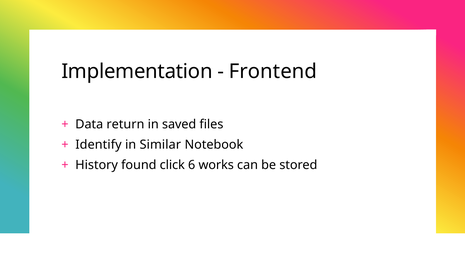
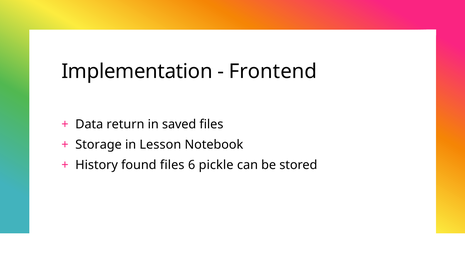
Identify: Identify -> Storage (99, 145)
Similar: Similar -> Lesson (160, 145)
found click: click -> files (172, 165)
works: works -> pickle (216, 165)
